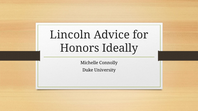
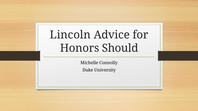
Ideally: Ideally -> Should (120, 48)
